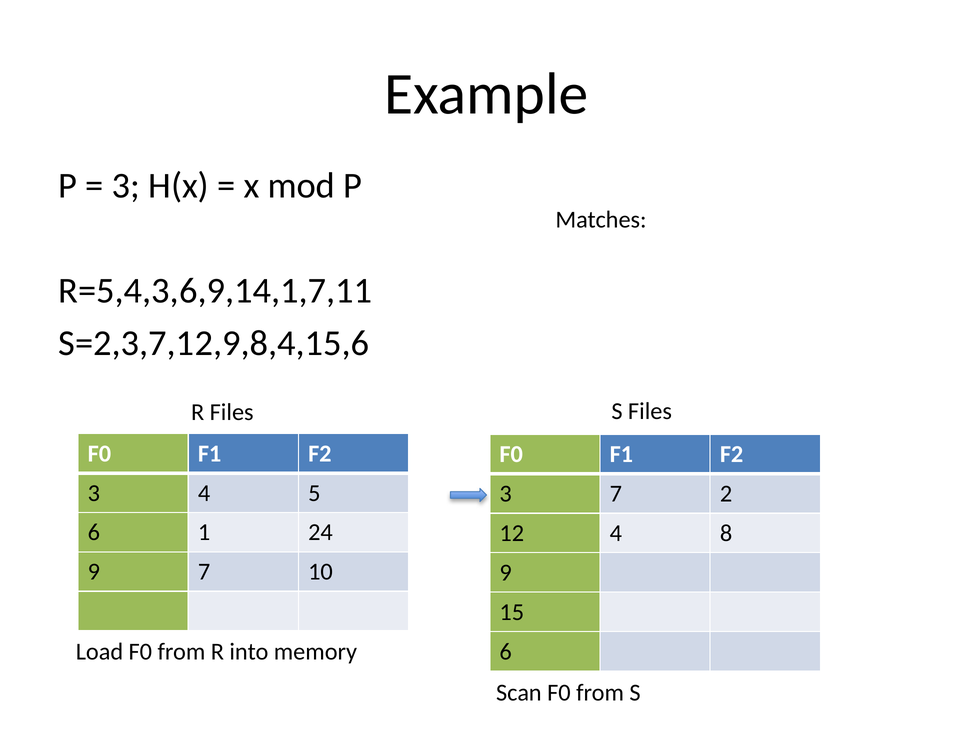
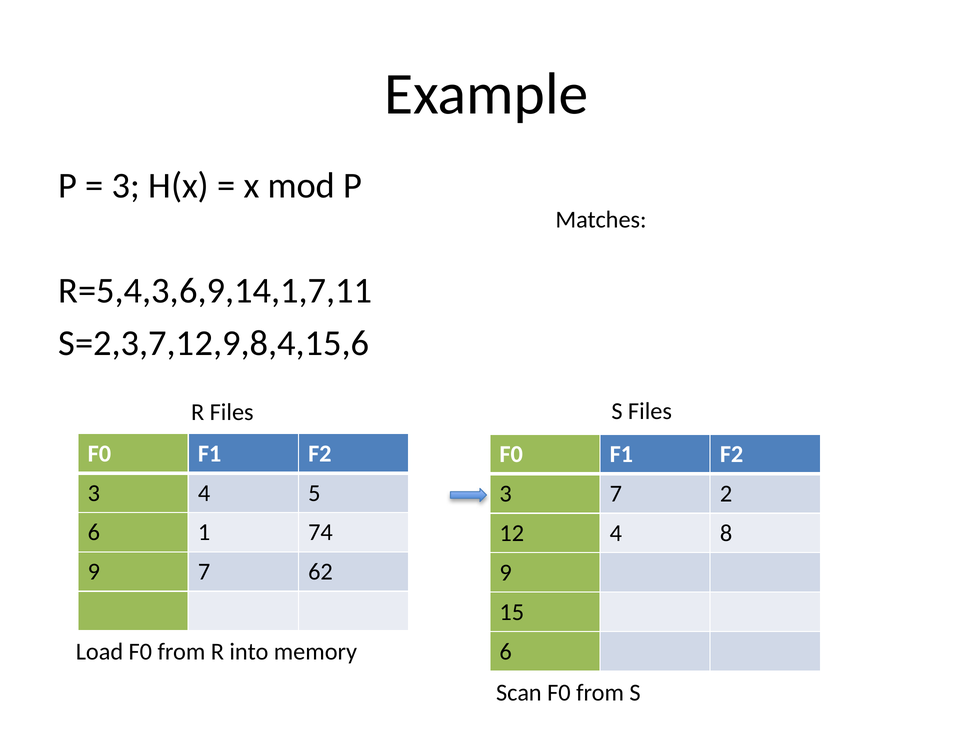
24: 24 -> 74 (320, 533)
10: 10 -> 62 (320, 572)
